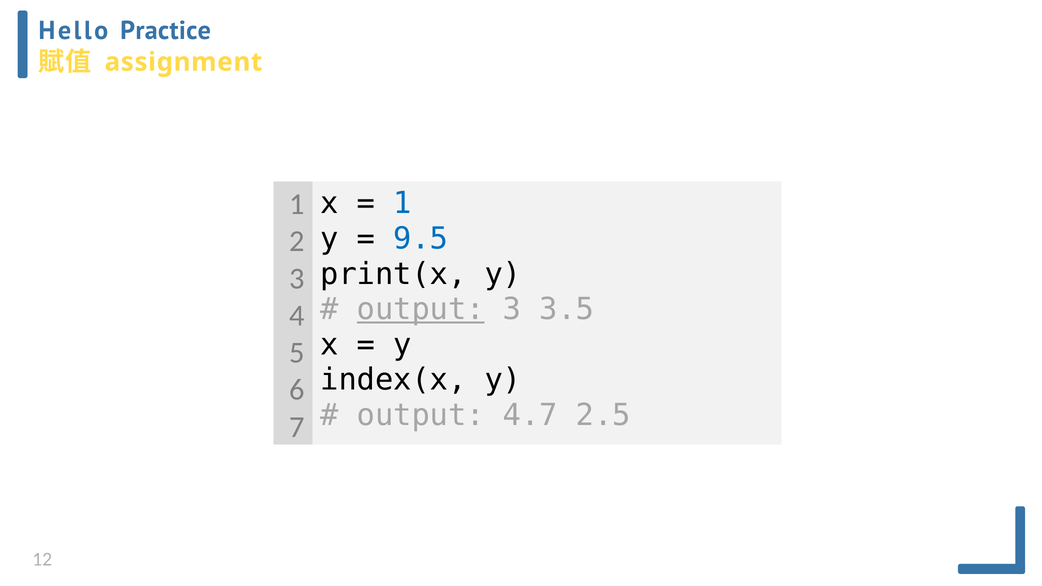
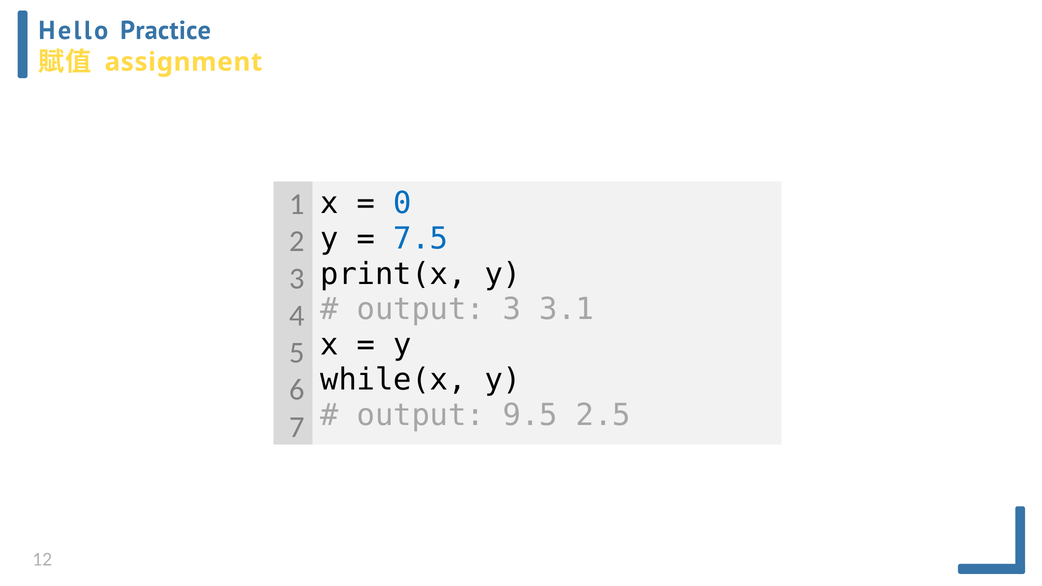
1: 1 -> 0 (403, 203)
9.5: 9.5 -> 7.5 (421, 239)
output underline: present -> none (421, 309)
3.5: 3.5 -> 3.1 (567, 309)
index(x: index(x -> while(x (393, 380)
4.7: 4.7 -> 9.5 (530, 415)
